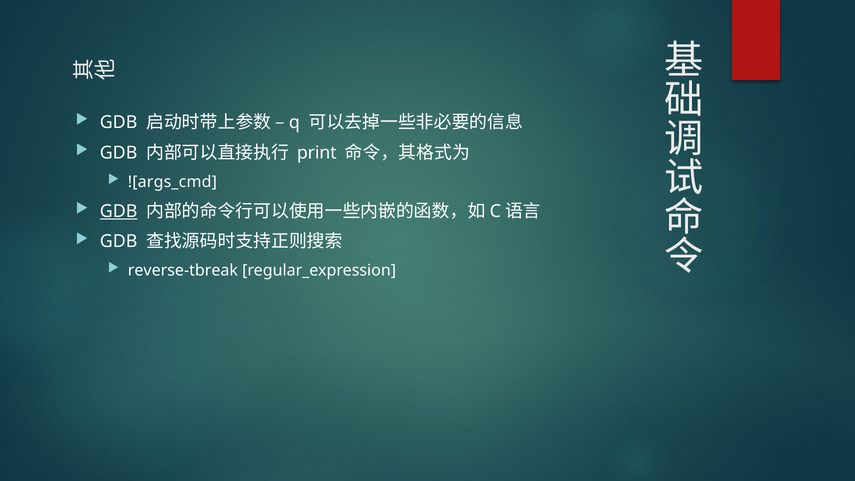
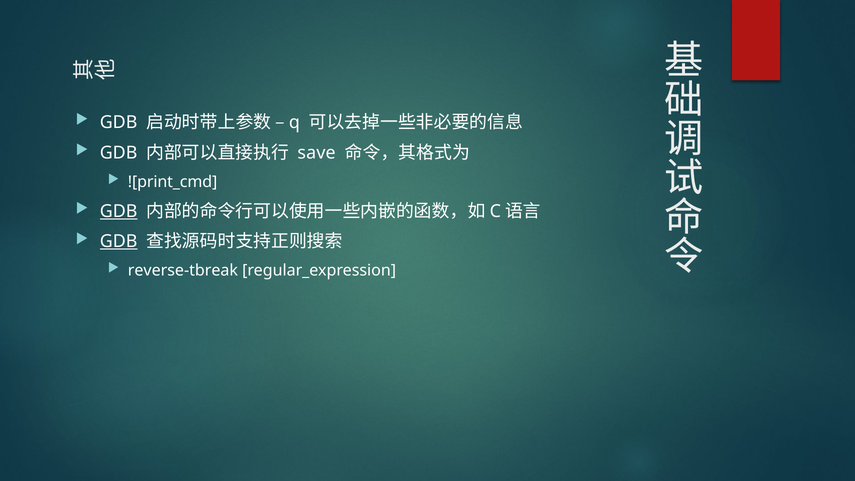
print: print -> save (317, 153)
![args_cmd: ![args_cmd -> ![print_cmd (173, 182)
GDB underline: none -> present (119, 241)
